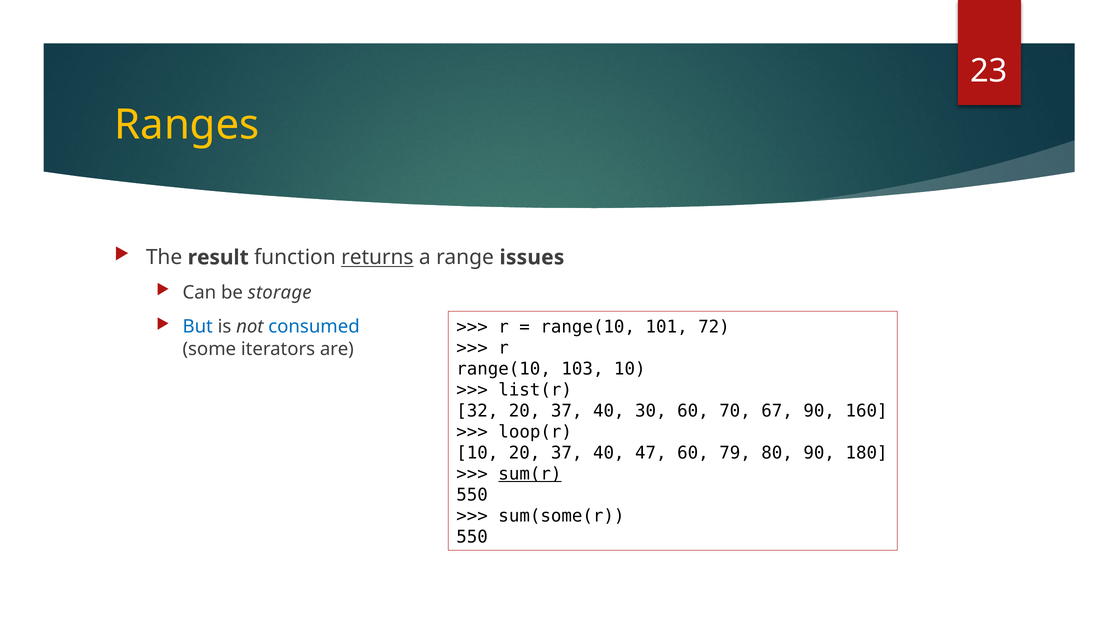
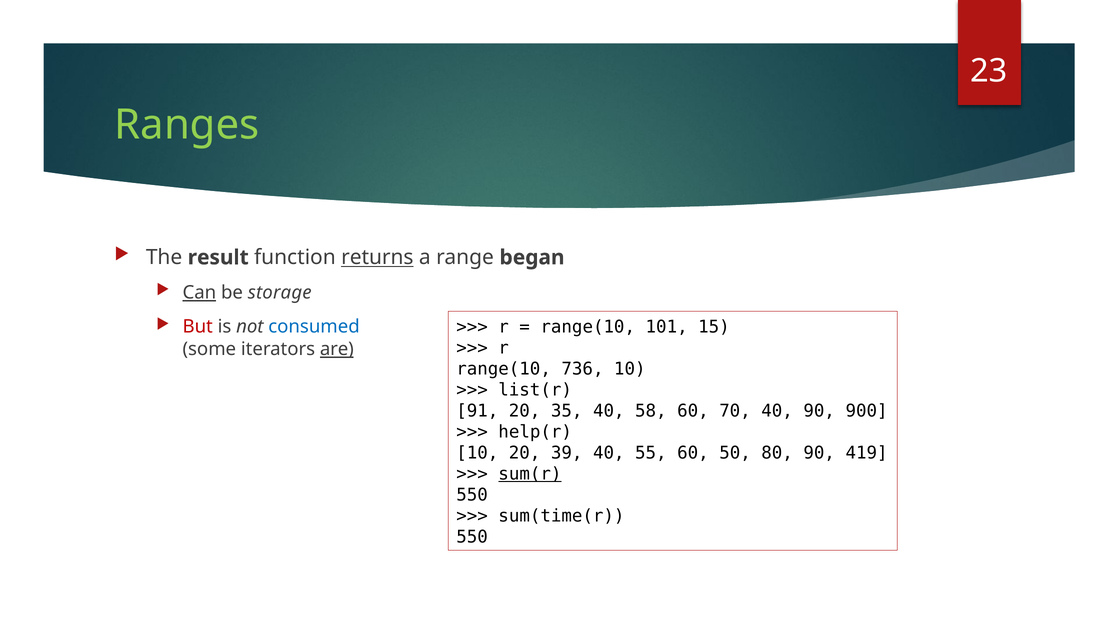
Ranges colour: yellow -> light green (187, 125)
issues: issues -> began (532, 257)
Can underline: none -> present (199, 292)
But colour: blue -> red (198, 327)
72: 72 -> 15 (714, 327)
are underline: none -> present (337, 349)
103: 103 -> 736 (582, 369)
32: 32 -> 91 (477, 411)
37: 37 -> 35 (567, 411)
30: 30 -> 58 (651, 411)
70 67: 67 -> 40 (777, 411)
160: 160 -> 900 (867, 411)
loop(r: loop(r -> help(r (535, 432)
10 20 37: 37 -> 39 (567, 453)
47: 47 -> 55 (651, 453)
79: 79 -> 50 (735, 453)
180: 180 -> 419 (867, 453)
sum(some(r: sum(some(r -> sum(time(r (561, 516)
